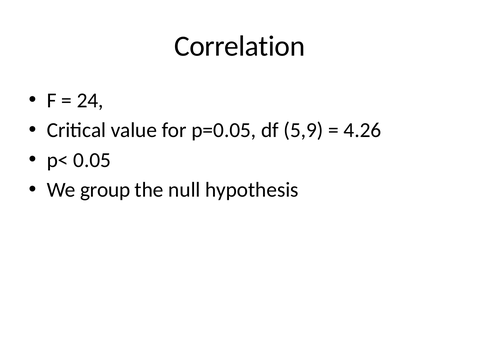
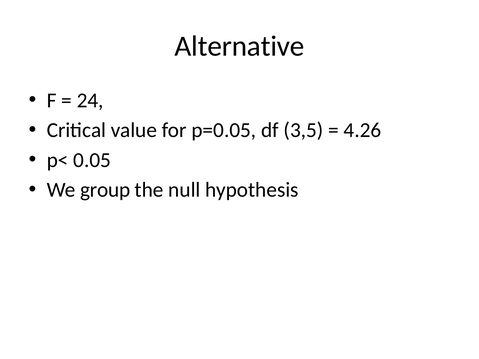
Correlation: Correlation -> Alternative (239, 46)
5,9: 5,9 -> 3,5 (303, 130)
